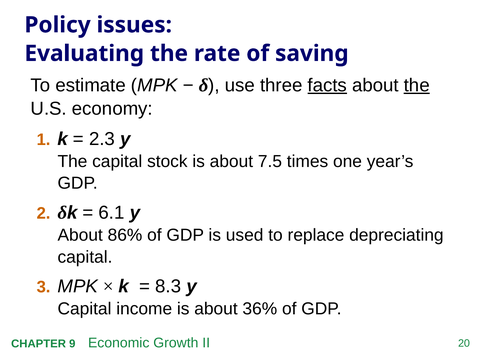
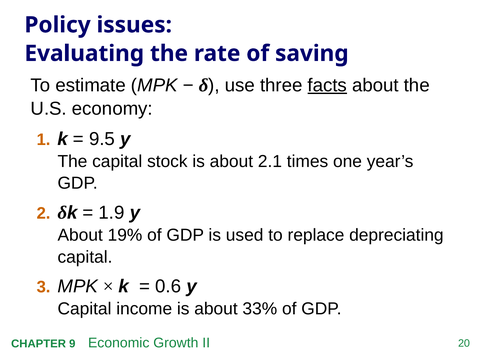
the underline: present -> none (417, 85)
2.3: 2.3 -> 9.5 (102, 139)
7.5: 7.5 -> 2.1 (270, 161)
6.1: 6.1 -> 1.9 (112, 213)
86%: 86% -> 19% (125, 235)
8.3: 8.3 -> 0.6 (168, 286)
36%: 36% -> 33% (260, 309)
